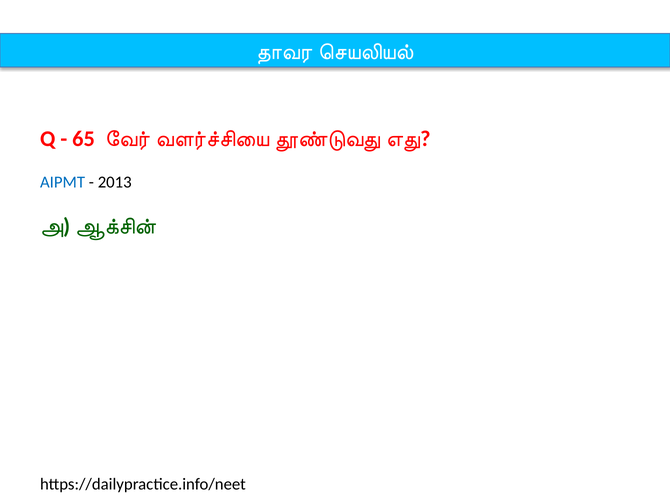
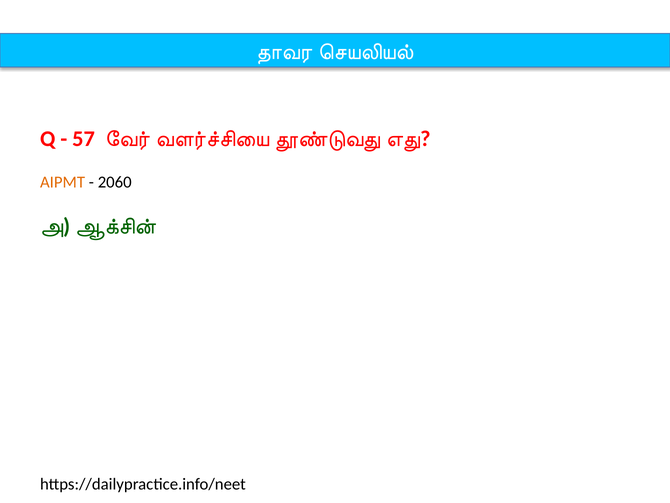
65: 65 -> 57 (84, 139)
AIPMT colour: blue -> orange (63, 182)
2013: 2013 -> 2060 (115, 182)
